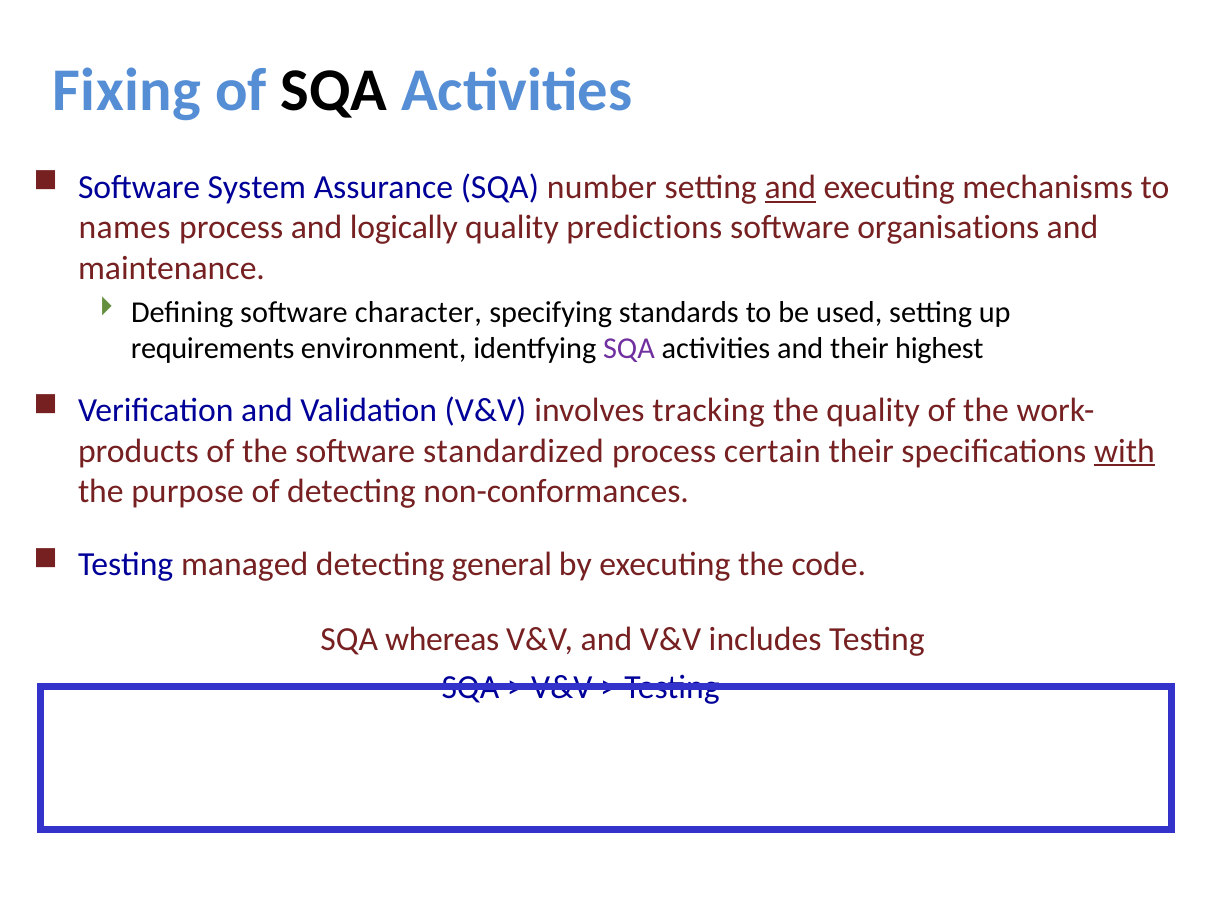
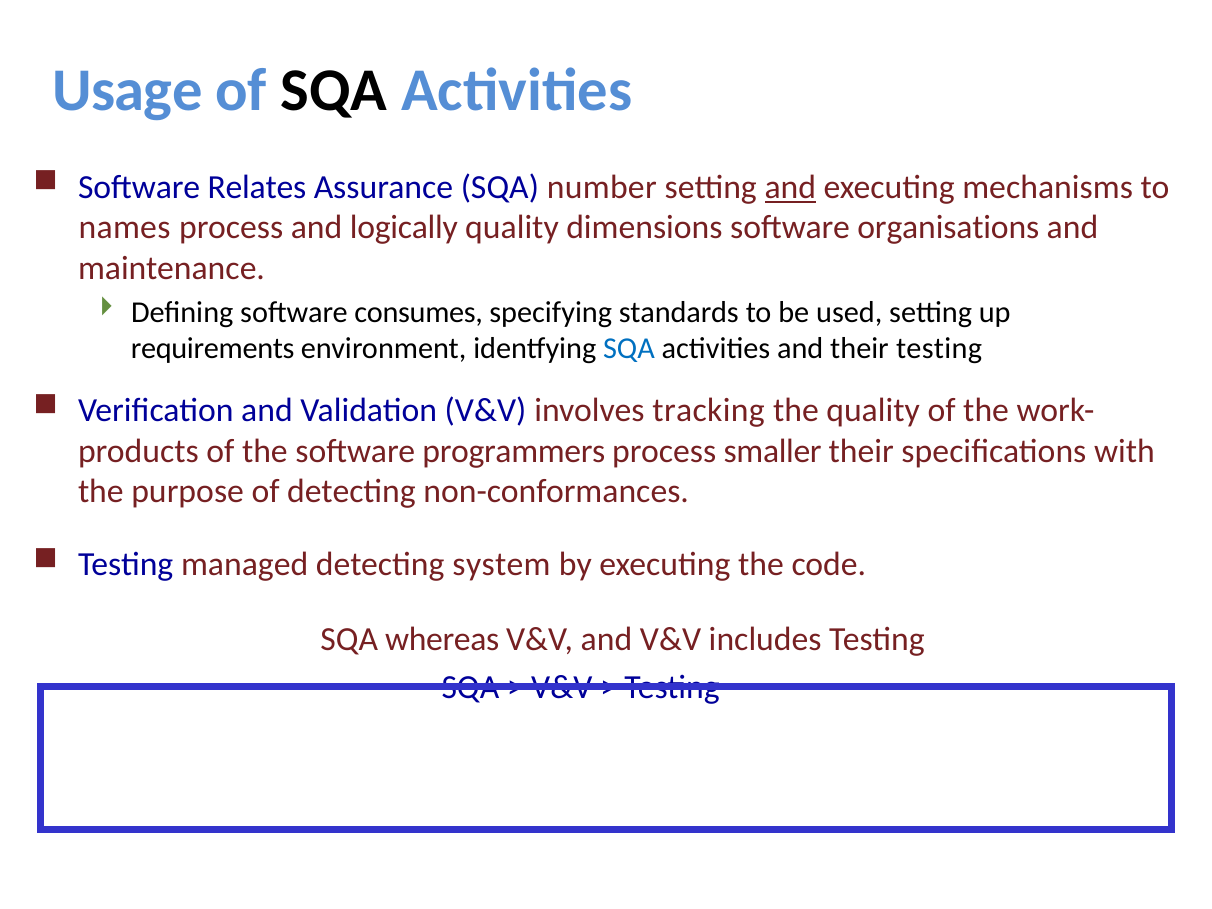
Fixing: Fixing -> Usage (127, 90)
System: System -> Relates (257, 187)
predictions: predictions -> dimensions (644, 228)
character: character -> consumes (419, 312)
SQA colour: purple -> blue (629, 349)
their highest: highest -> testing (939, 349)
standardized: standardized -> programmers (514, 451)
certain: certain -> smaller (773, 451)
with underline: present -> none (1124, 451)
general: general -> system (502, 564)
